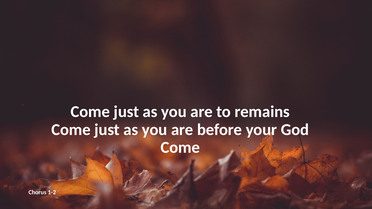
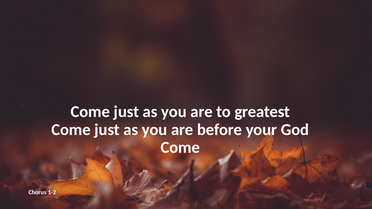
remains: remains -> greatest (262, 112)
